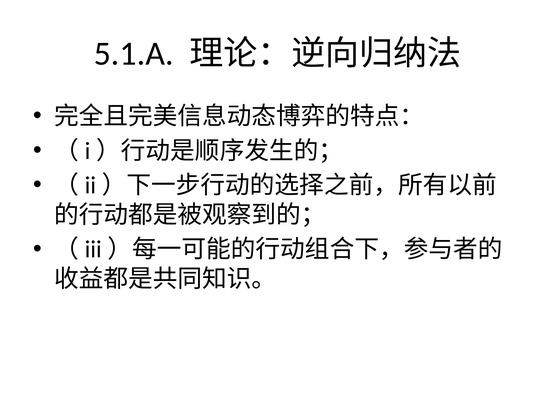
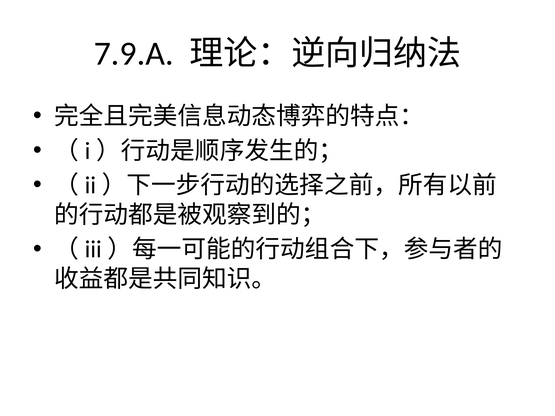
5.1.A: 5.1.A -> 7.9.A (134, 54)
